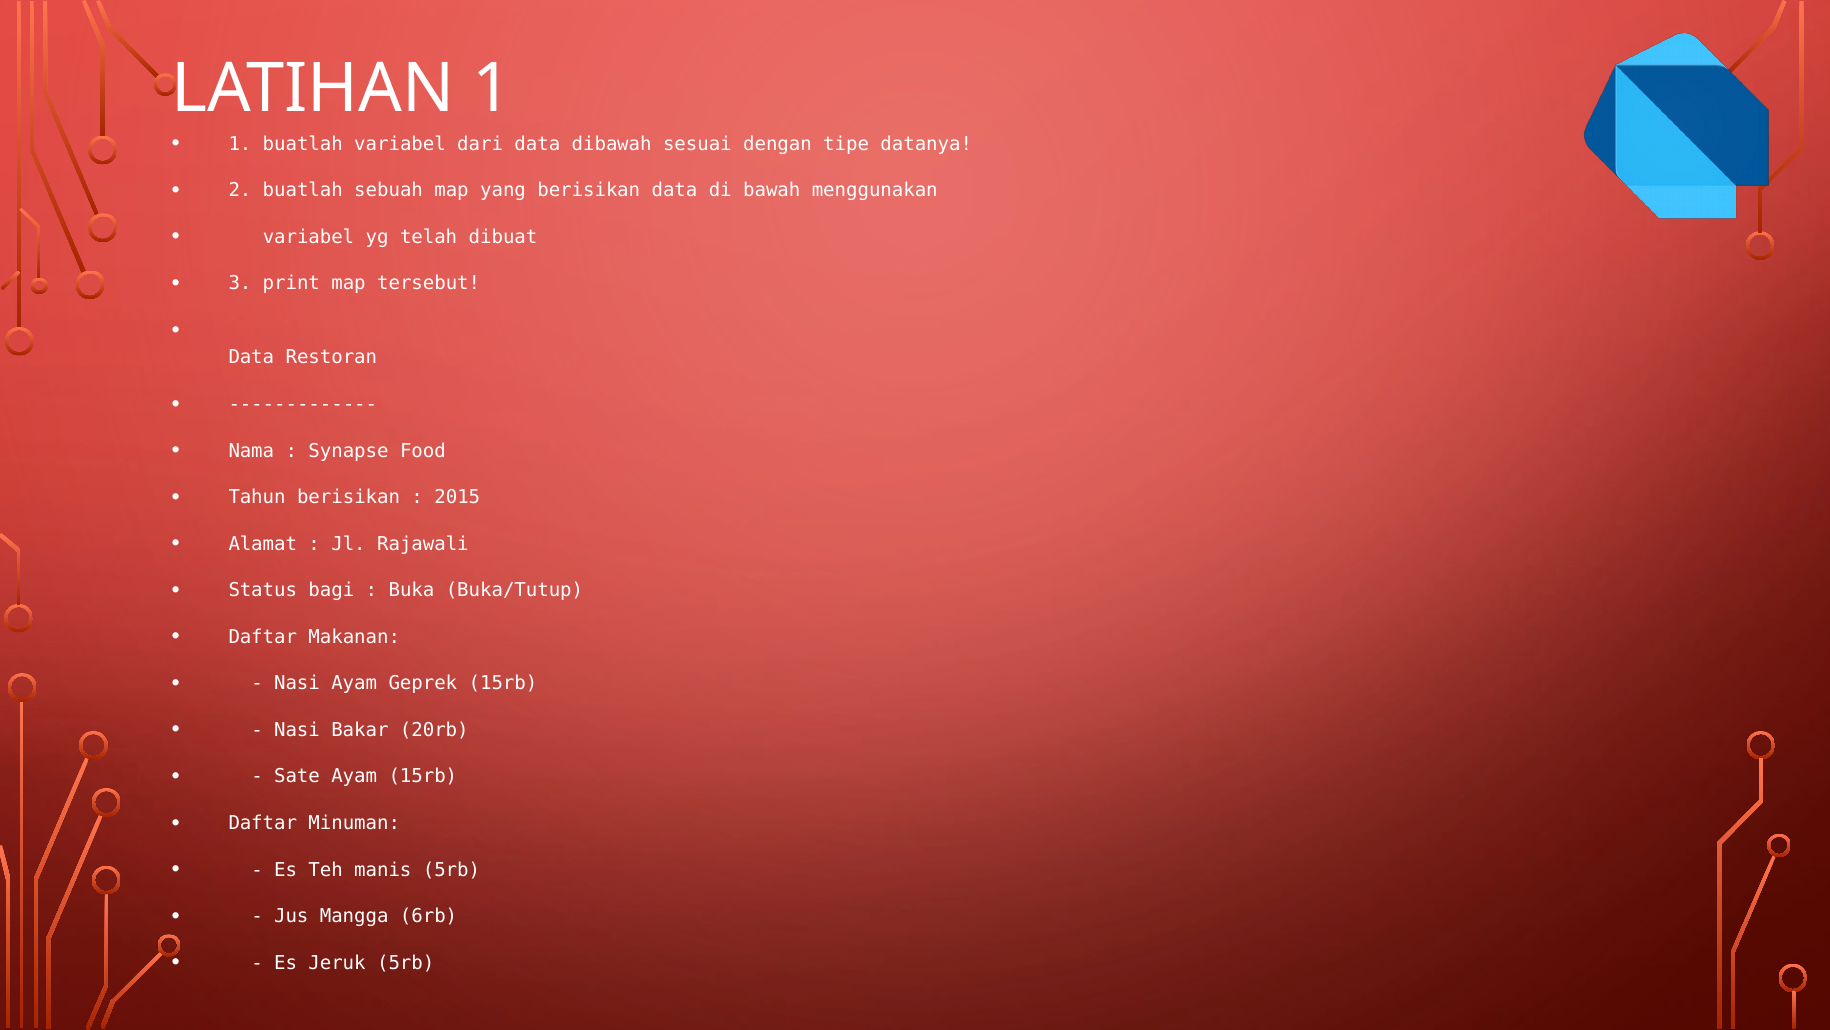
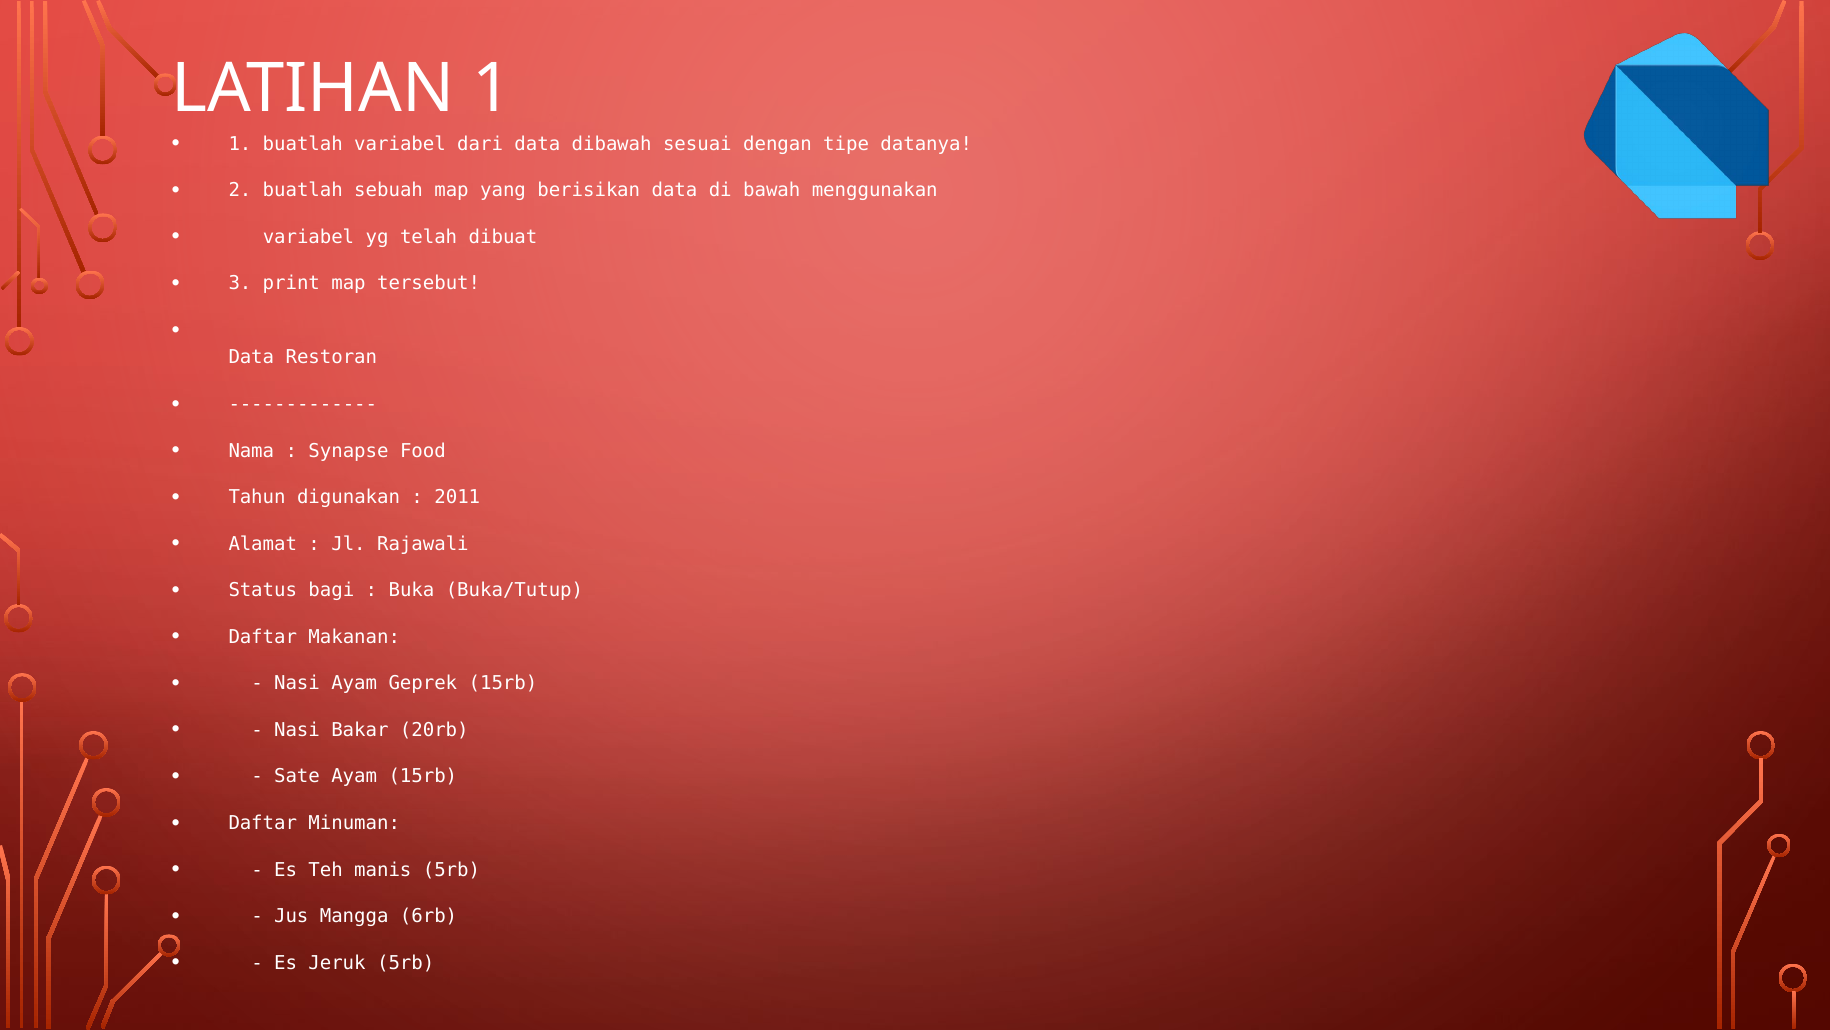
Tahun berisikan: berisikan -> digunakan (349, 497)
2015: 2015 -> 2011 (457, 497)
